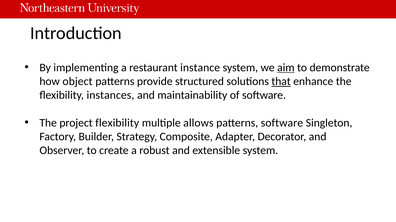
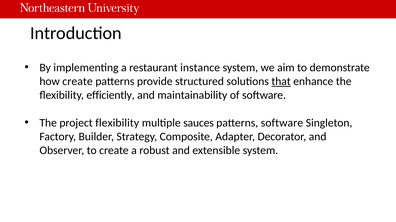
aim underline: present -> none (286, 68)
how object: object -> create (78, 82)
instances: instances -> efficiently (111, 95)
allows: allows -> sauces (199, 123)
